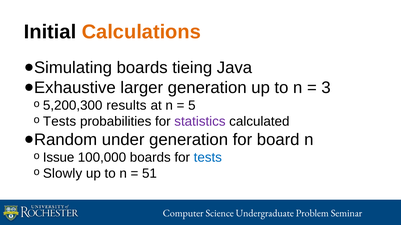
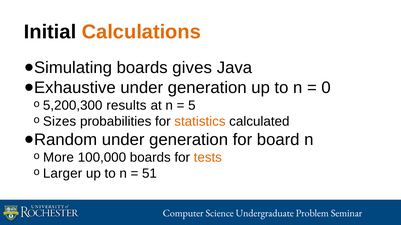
tieing: tieing -> gives (192, 68)
larger: larger -> under (142, 88)
3: 3 -> 0 (326, 88)
Tests: Tests -> Sizes (60, 122)
statistics colour: purple -> orange (200, 122)
Issue: Issue -> More (58, 158)
tests colour: blue -> orange (208, 158)
Slowly: Slowly -> Larger (63, 174)
